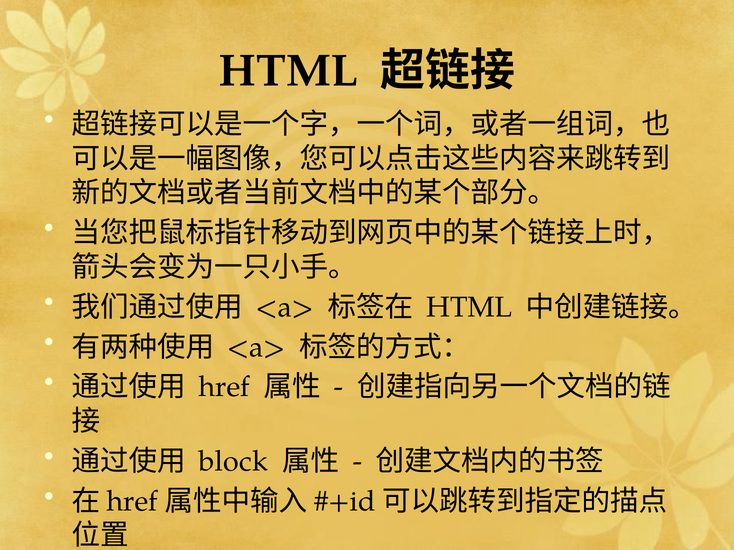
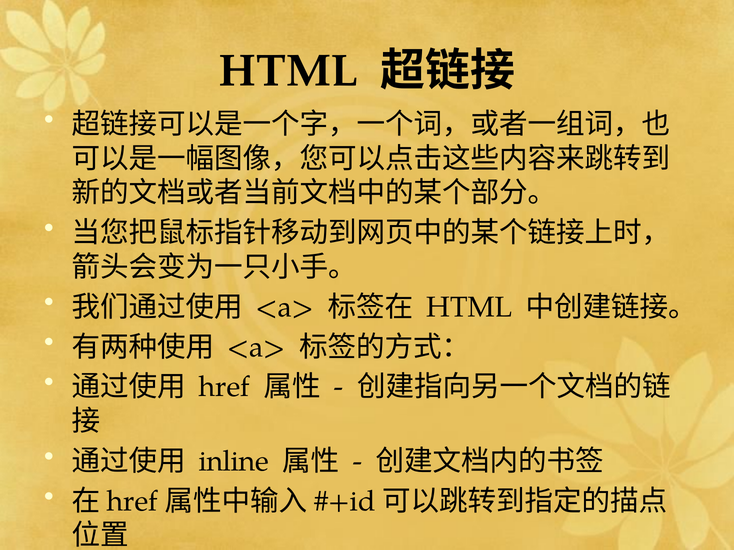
block: block -> inline (234, 462)
